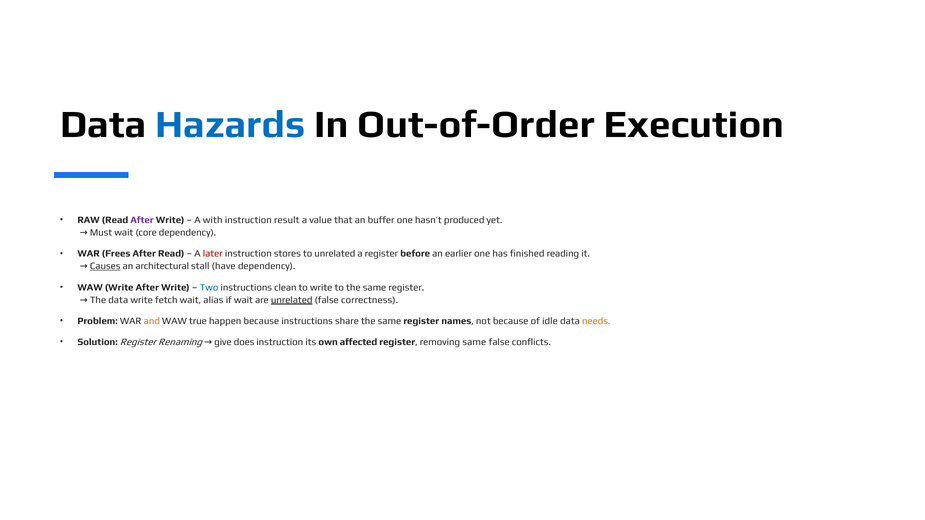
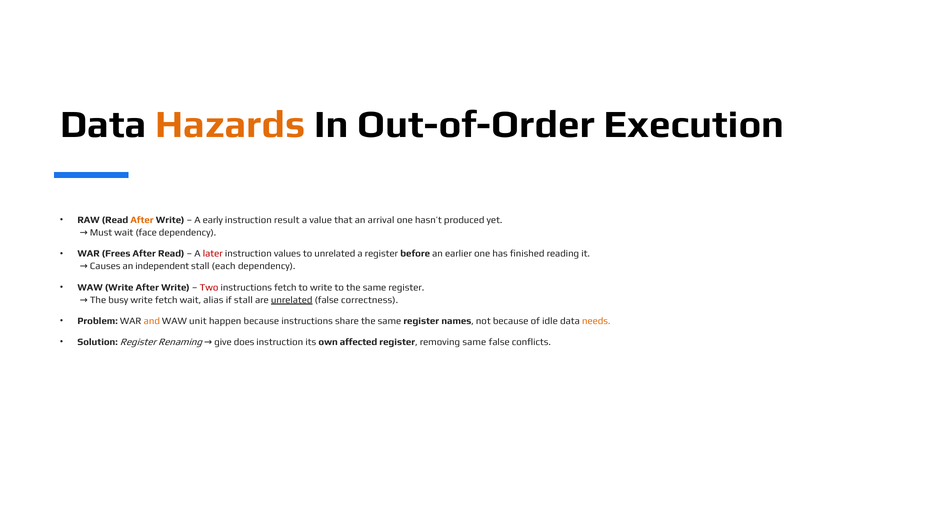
Hazards colour: blue -> orange (230, 125)
After colour: purple -> orange (142, 220)
with: with -> early (213, 220)
buffer: buffer -> arrival (381, 220)
core: core -> face (146, 233)
stores: stores -> values (287, 254)
Causes underline: present -> none (105, 266)
architectural: architectural -> independent (162, 266)
have: have -> each (224, 266)
Two colour: blue -> red (209, 288)
instructions clean: clean -> fetch (285, 288)
The data: data -> busy (118, 300)
if wait: wait -> stall (243, 300)
true: true -> unit (198, 321)
